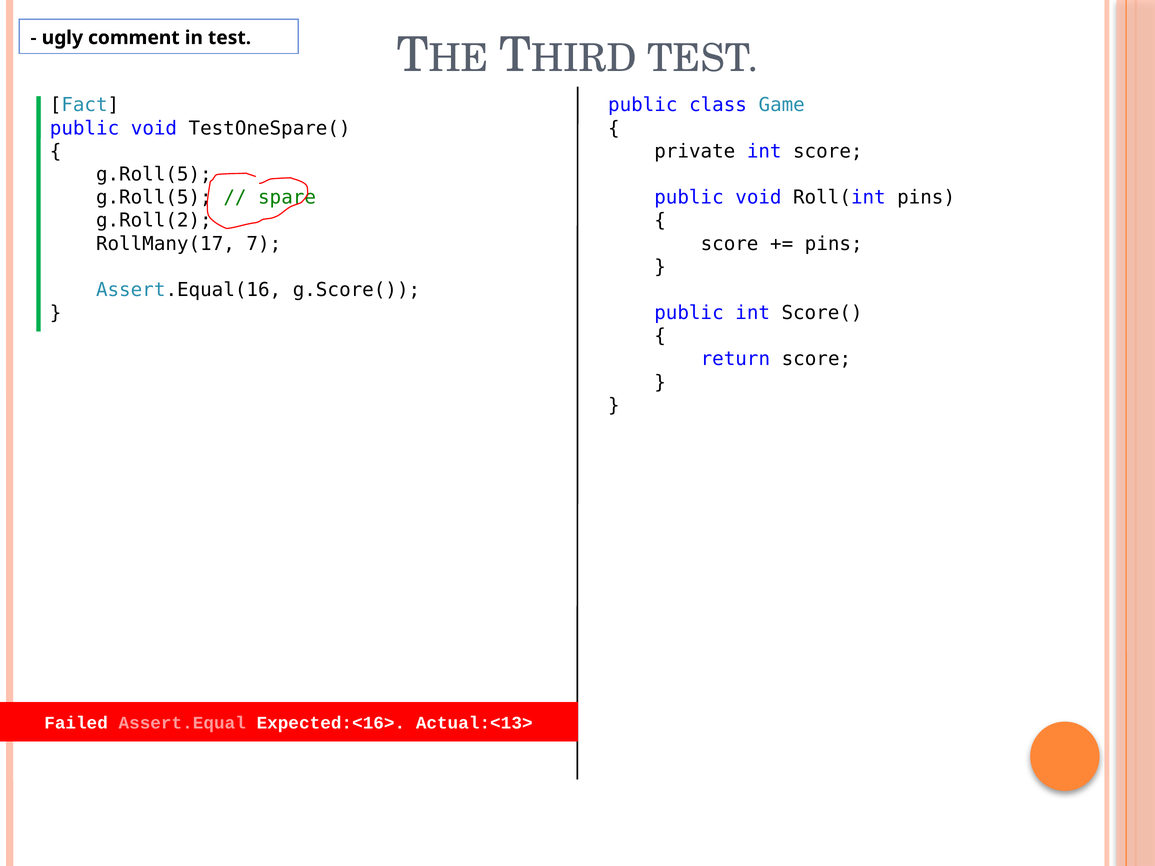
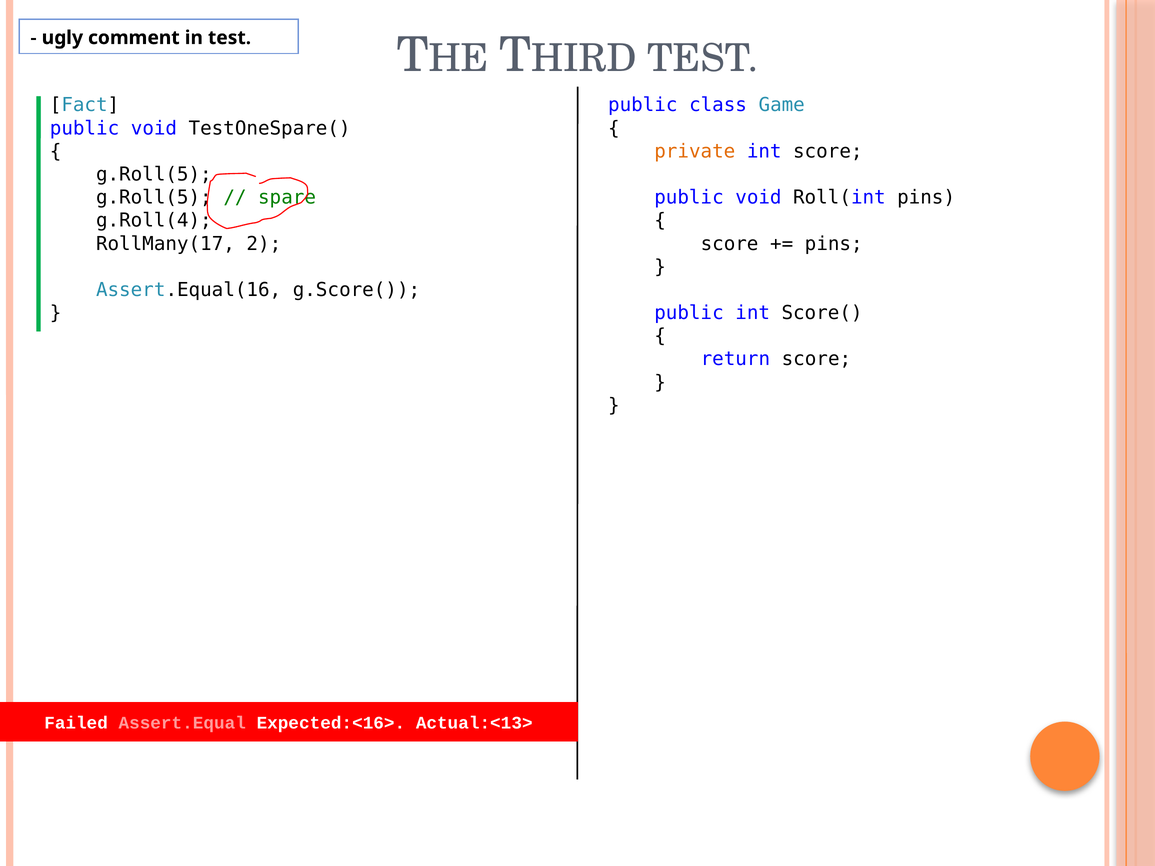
private colour: black -> orange (695, 151)
g.Roll(2: g.Roll(2 -> g.Roll(4 (154, 221)
7: 7 -> 2 (264, 244)
